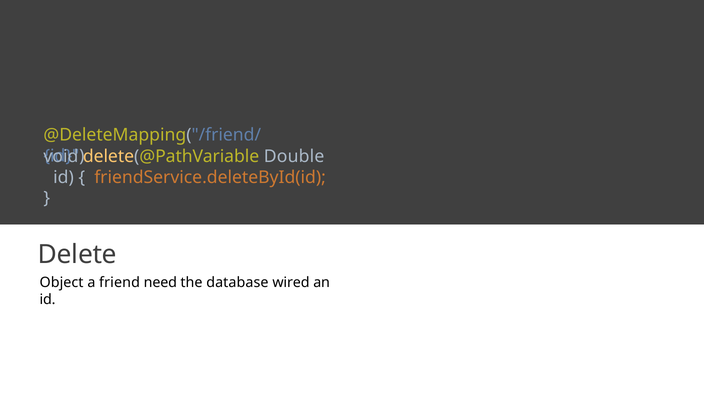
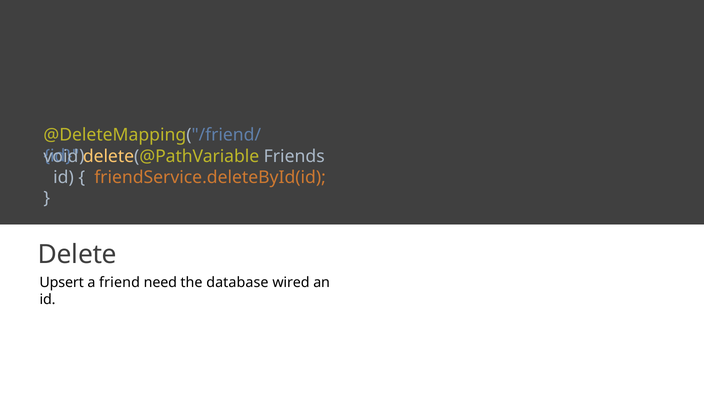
Double: Double -> Friends (294, 157)
Object: Object -> Upsert (62, 282)
